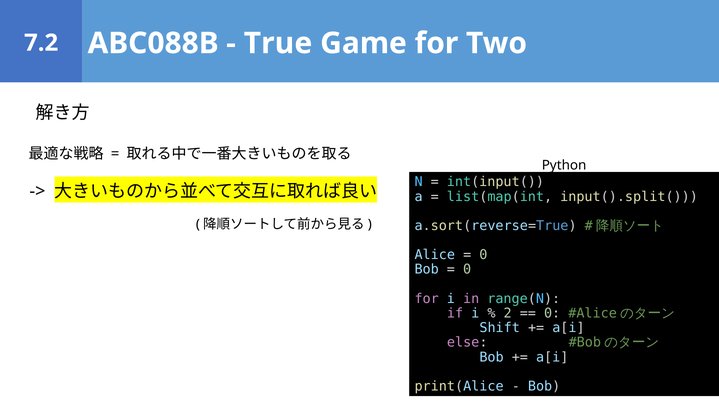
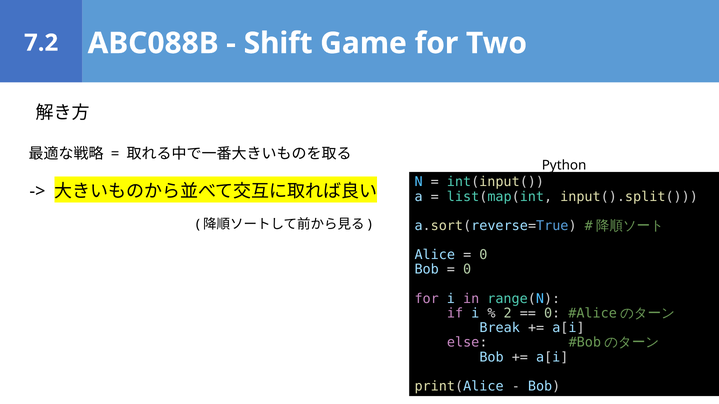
True: True -> Shift (278, 43)
Shift: Shift -> Break (500, 328)
